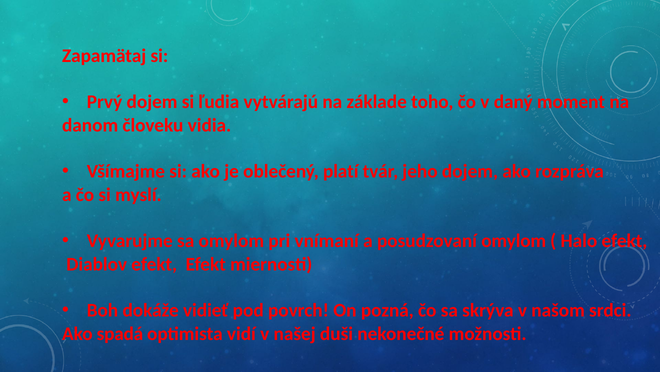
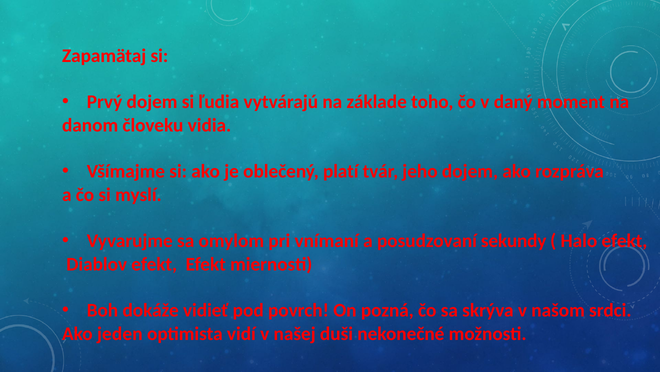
posudzovaní omylom: omylom -> sekundy (514, 241)
spadá: spadá -> jeden (120, 333)
